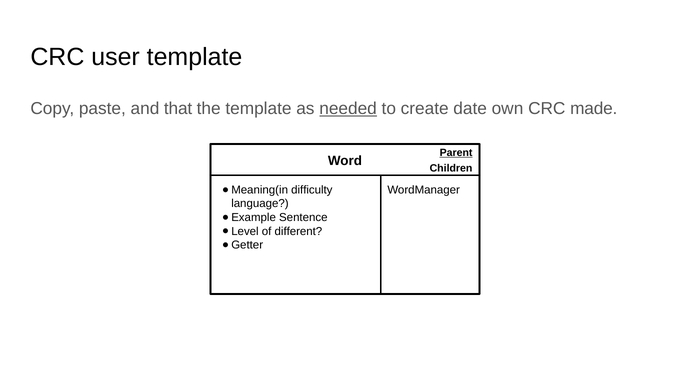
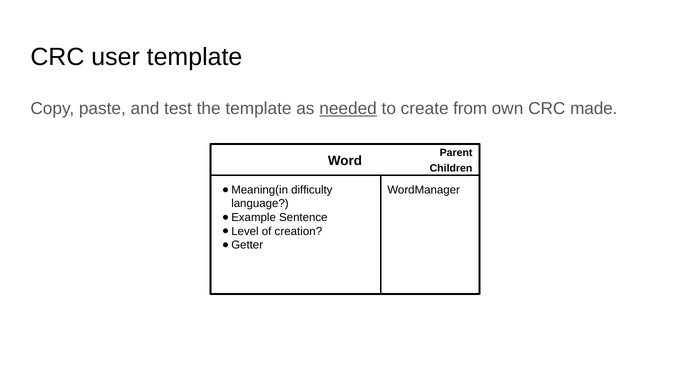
that: that -> test (178, 109)
date: date -> from (470, 109)
Parent underline: present -> none (456, 153)
different: different -> creation (298, 231)
